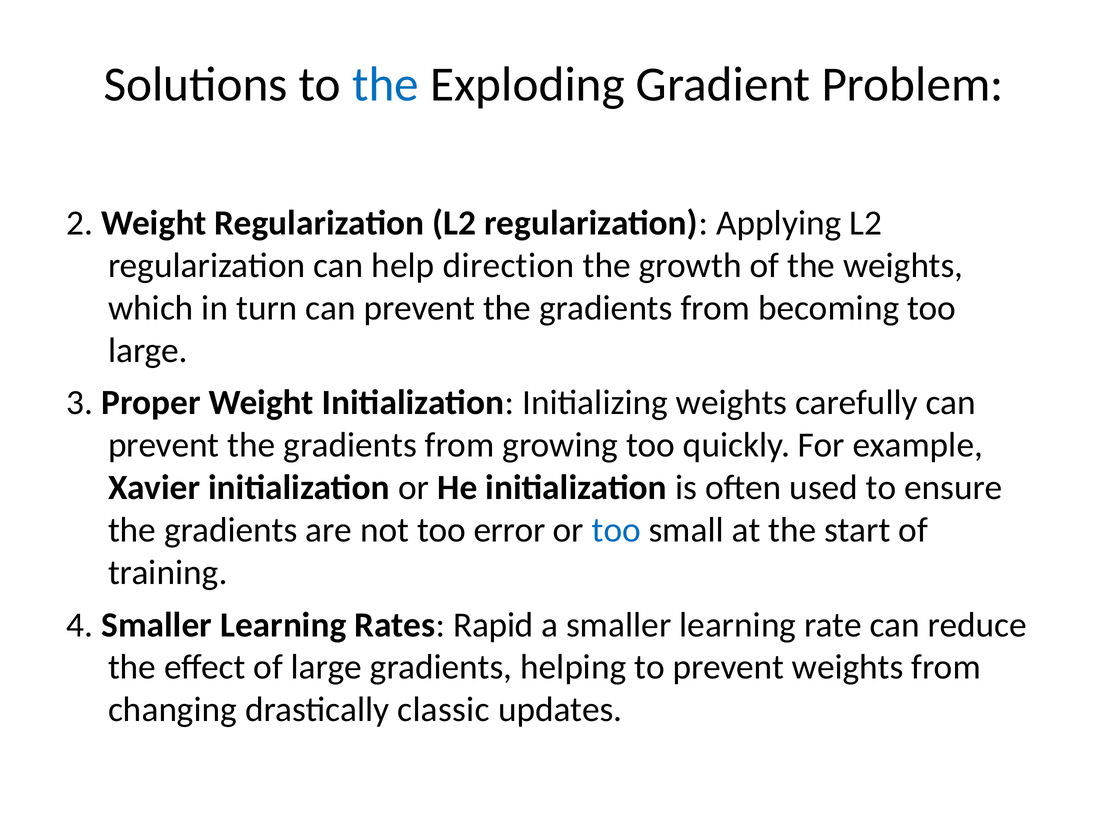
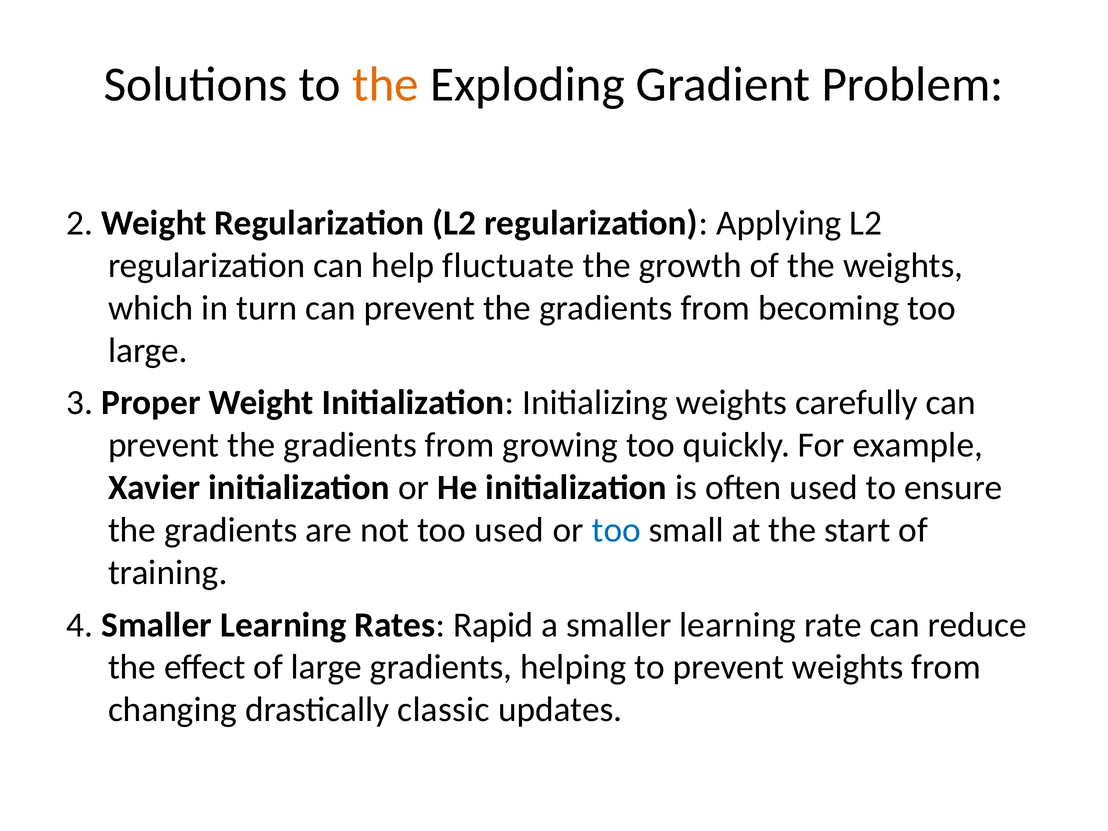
the colour: blue -> orange (385, 85)
direction: direction -> fluctuate (508, 266)
too error: error -> used (509, 530)
